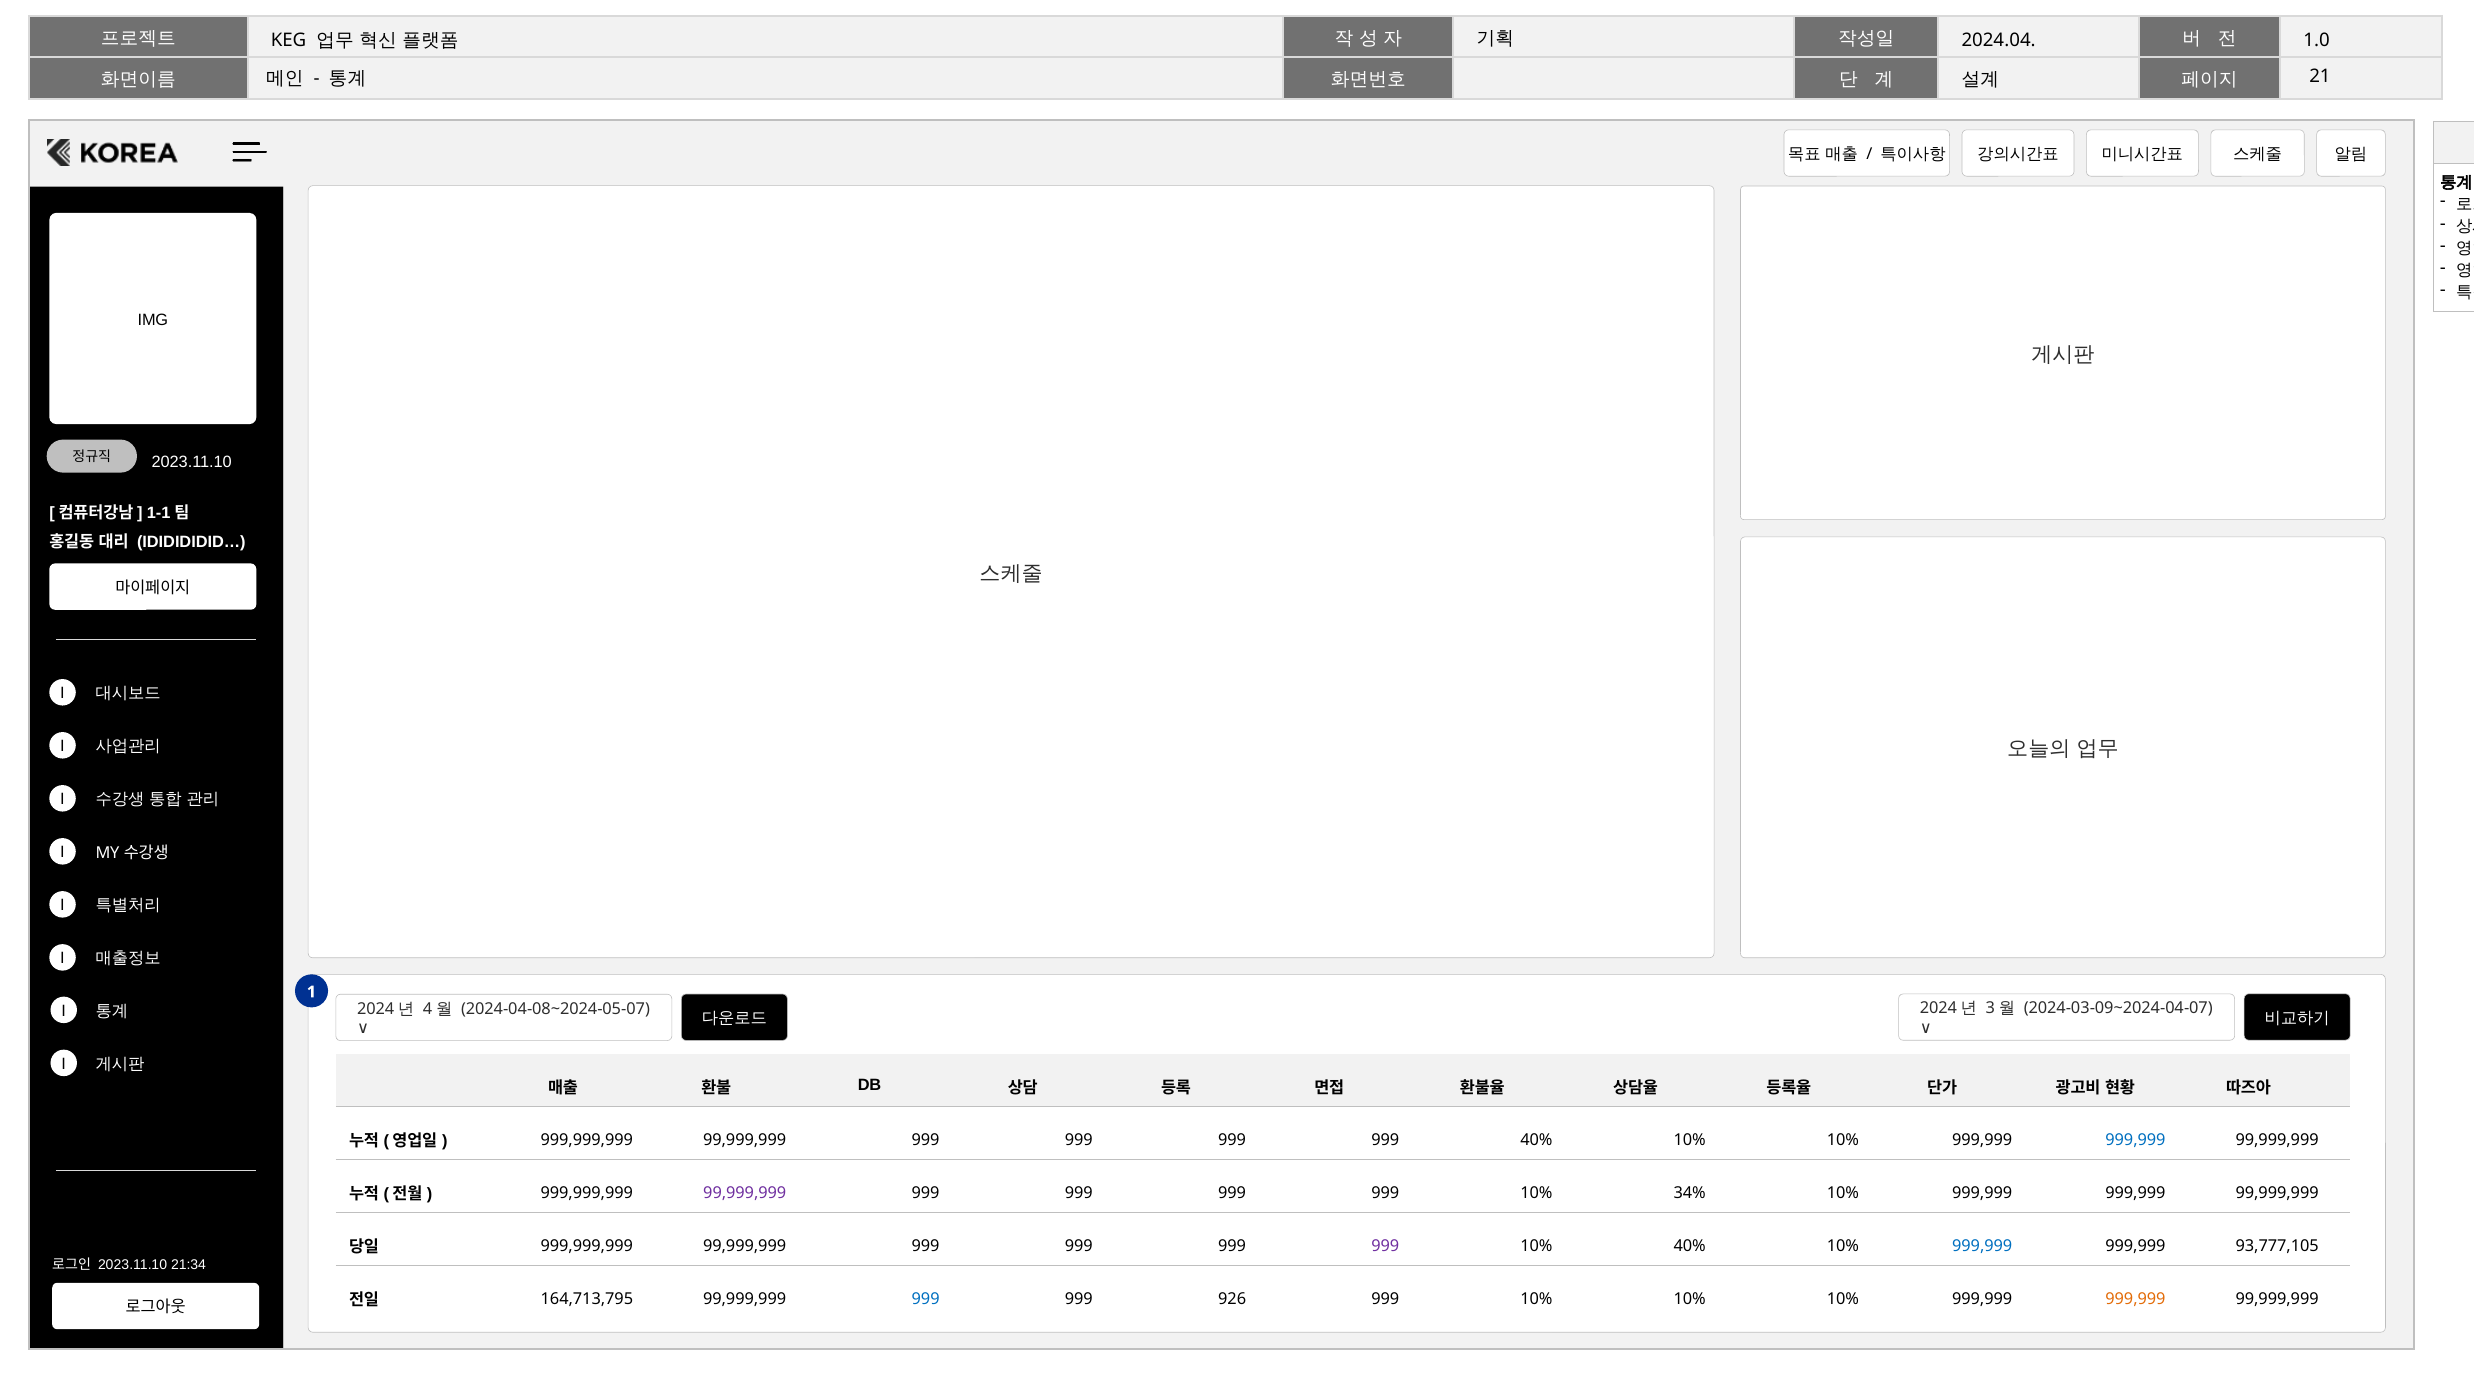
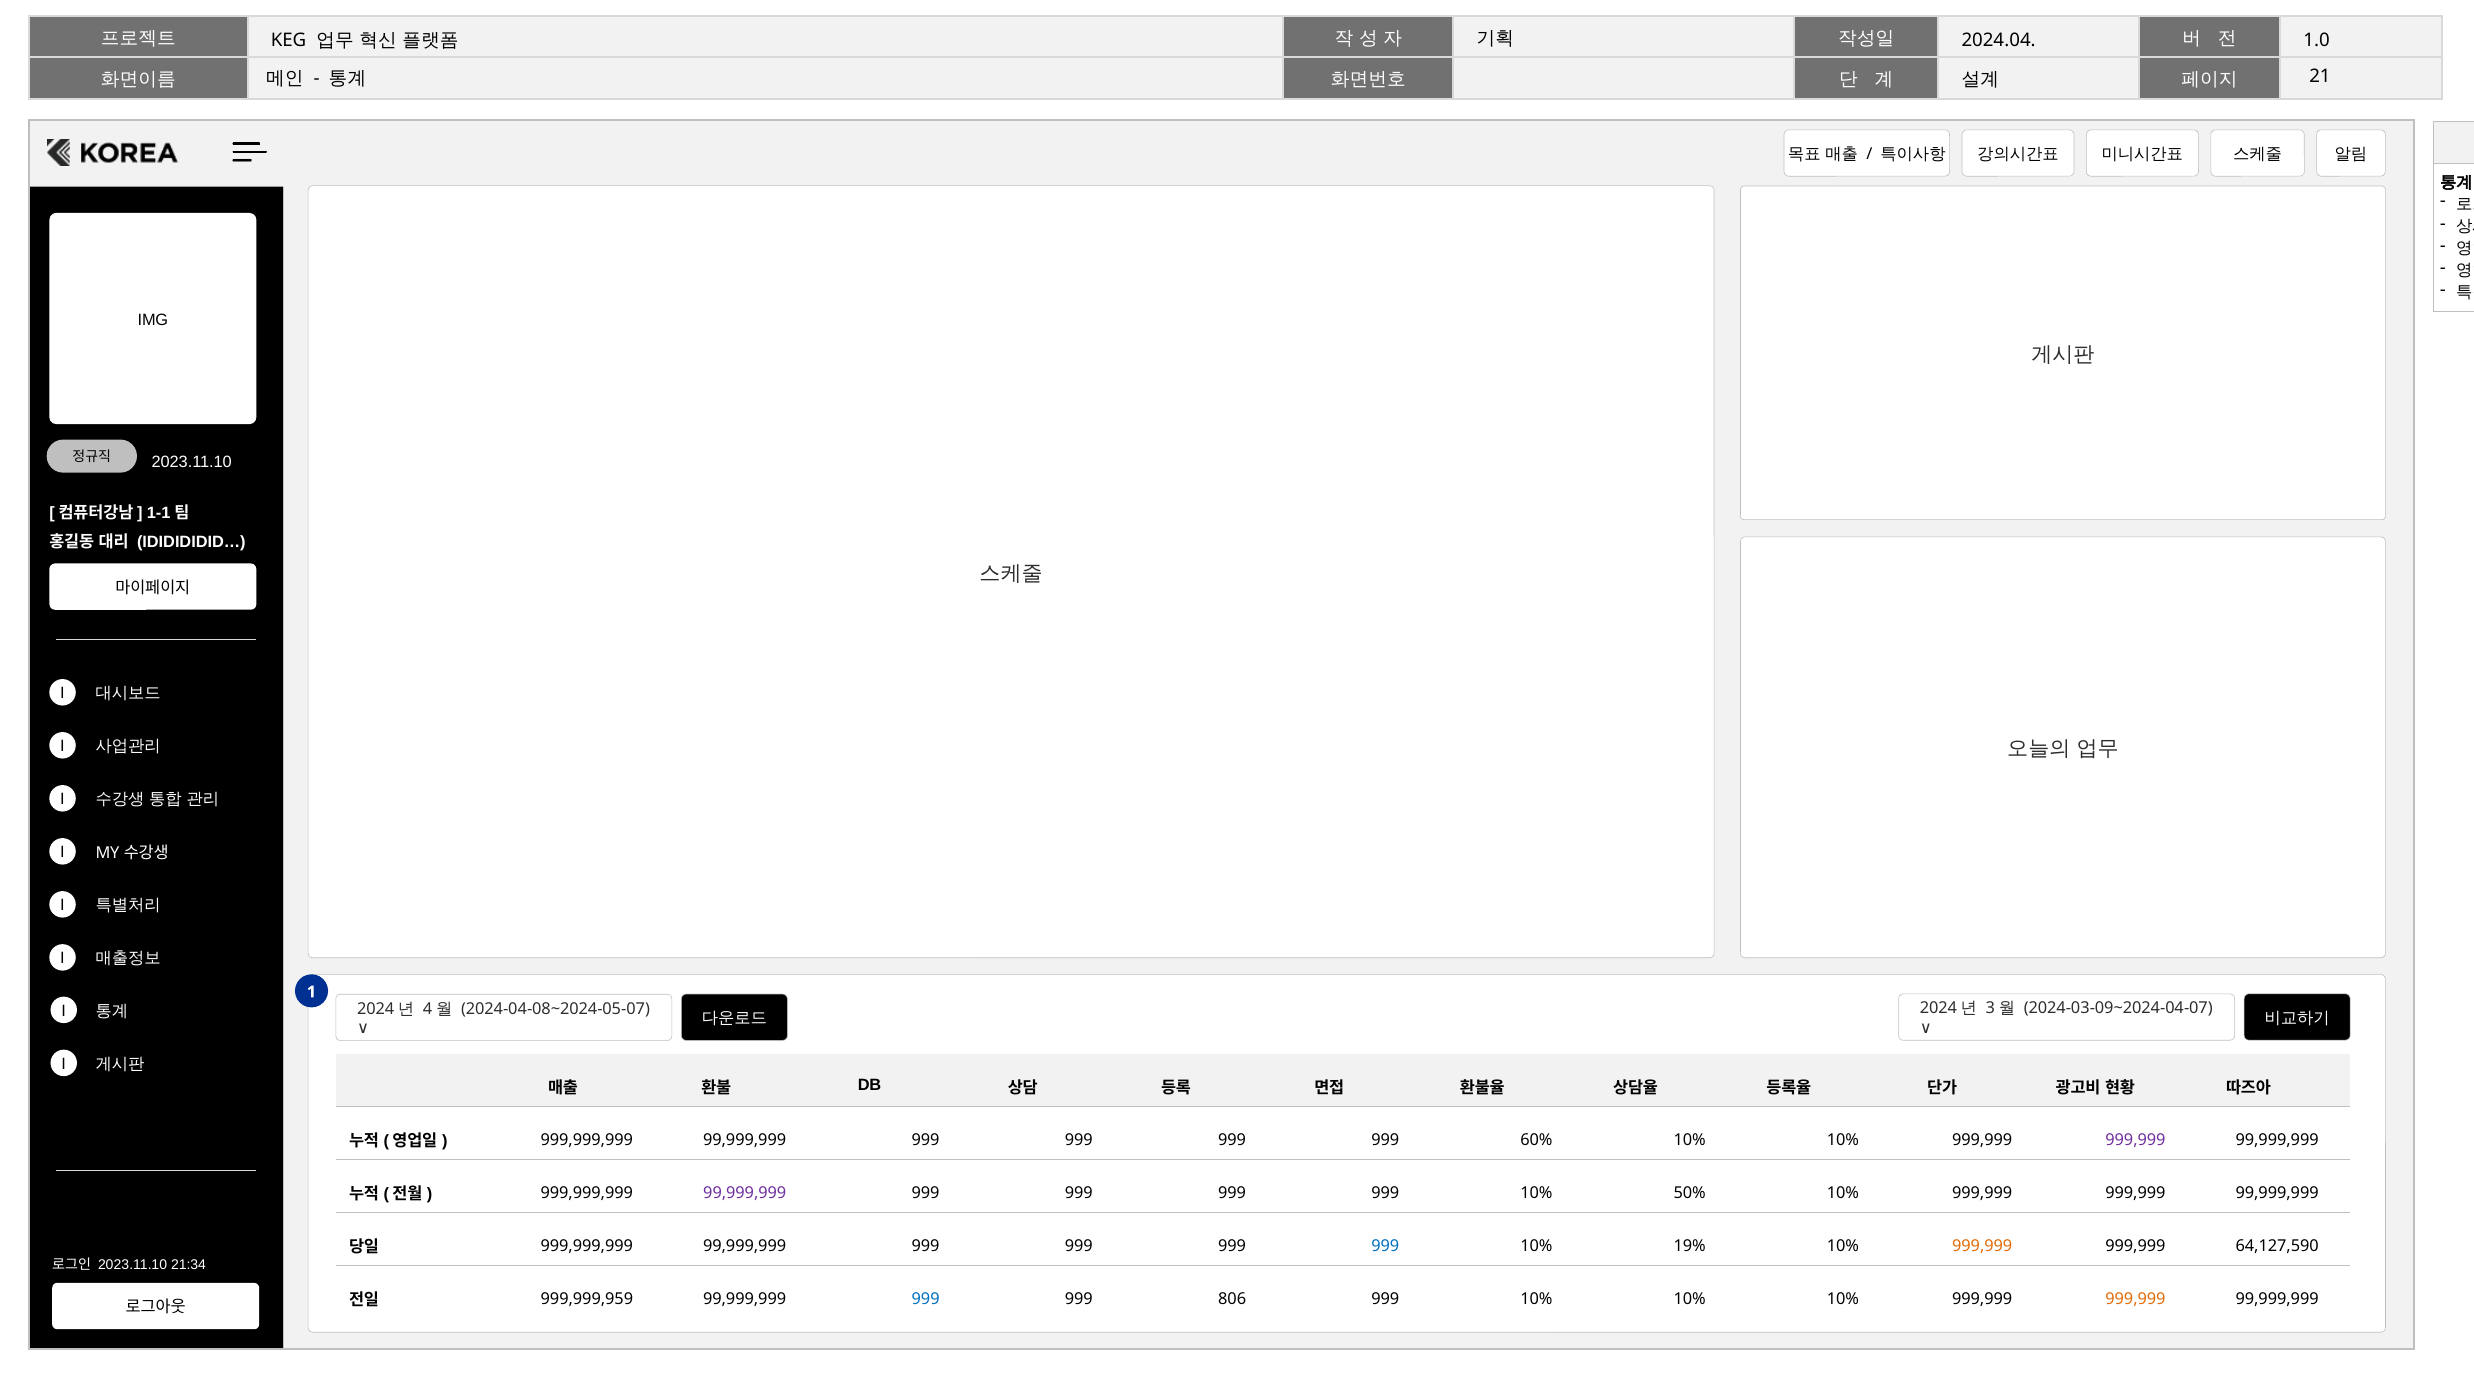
999 40%: 40% -> 60% (1537, 1139)
999,999 colour: blue -> purple (2135, 1139)
34%: 34% -> 50% (1690, 1192)
999 colour: purple -> blue (1385, 1245)
10% 40%: 40% -> 19% (1690, 1245)
999,999 colour: blue -> orange (1982, 1245)
93,777,105: 93,777,105 -> 64,127,590 (2277, 1245)
164,713,795: 164,713,795 -> 999,999,959 (587, 1298)
926: 926 -> 806 (1232, 1298)
